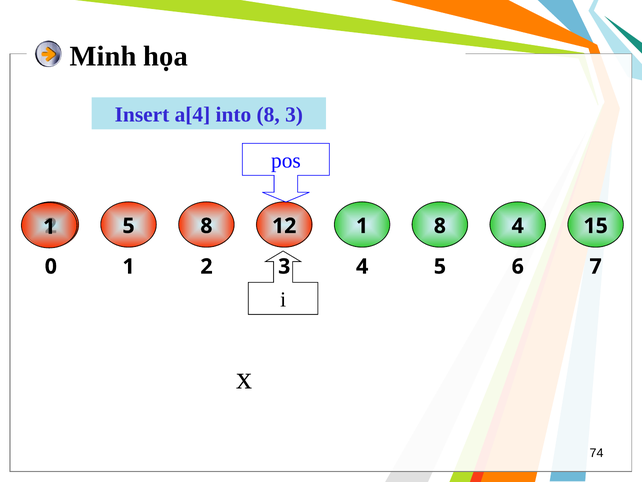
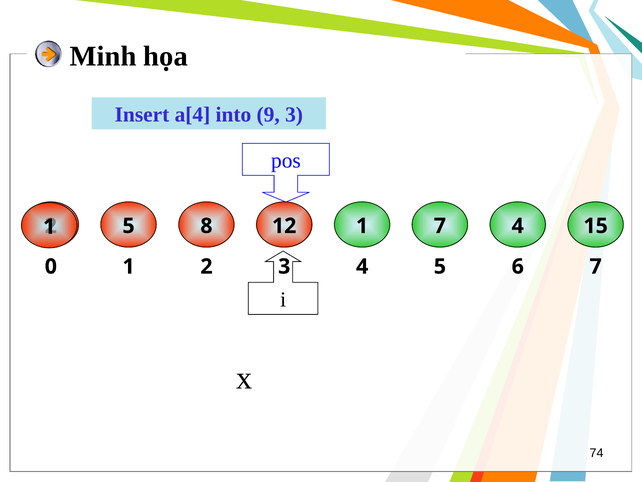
into 8: 8 -> 9 (268, 115)
1 8: 8 -> 7 (440, 226)
